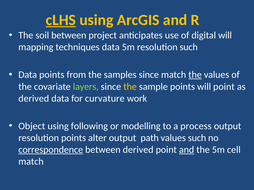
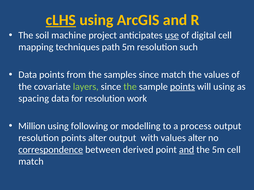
soil between: between -> machine (69, 35)
use underline: none -> present (172, 35)
digital will: will -> cell (225, 35)
techniques data: data -> path (111, 47)
the underline: present -> none (195, 75)
the colour: yellow -> light green (130, 87)
points underline: none -> present (182, 87)
will point: point -> using (224, 87)
derived: derived -> spacing (34, 99)
for curvature: curvature -> resolution (105, 99)
Object: Object -> Million (32, 126)
path: path -> with (150, 138)
values such: such -> alter (197, 138)
